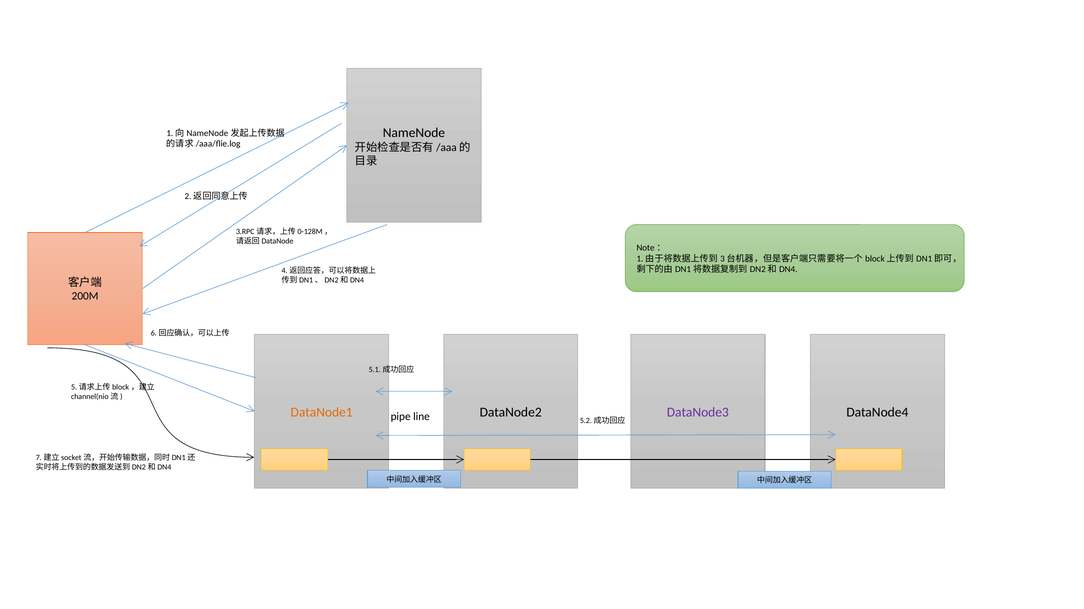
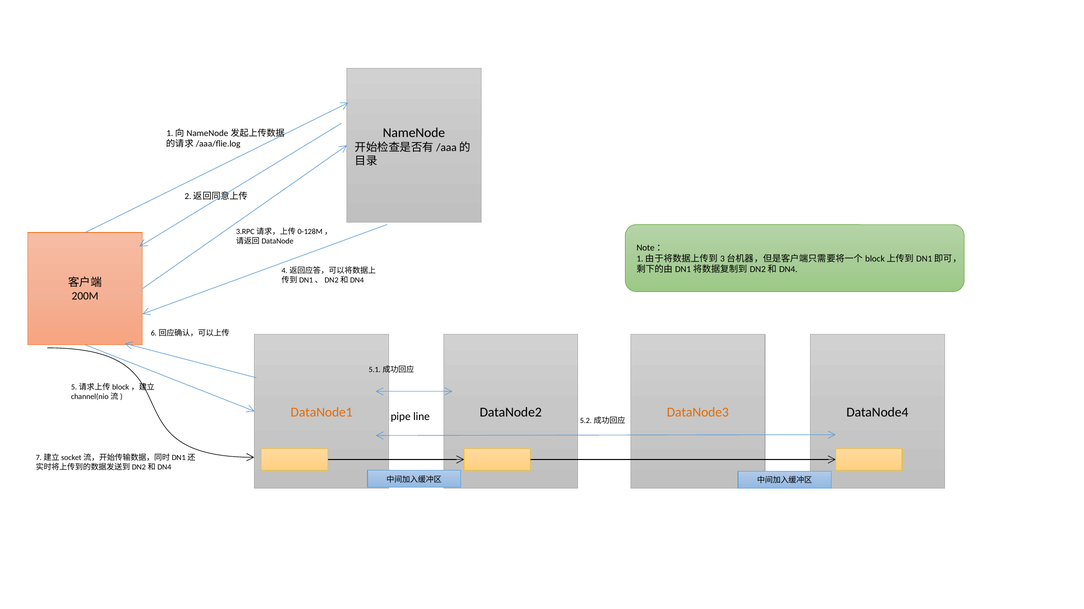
DataNode3 colour: purple -> orange (698, 413)
